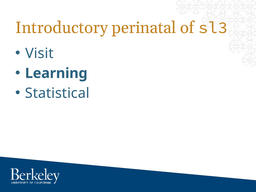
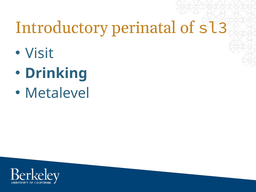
Learning: Learning -> Drinking (56, 73)
Statistical: Statistical -> Metalevel (57, 93)
